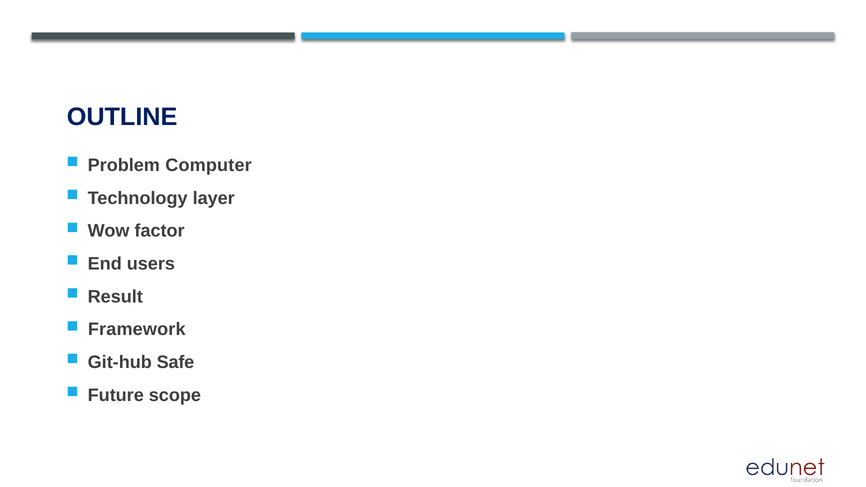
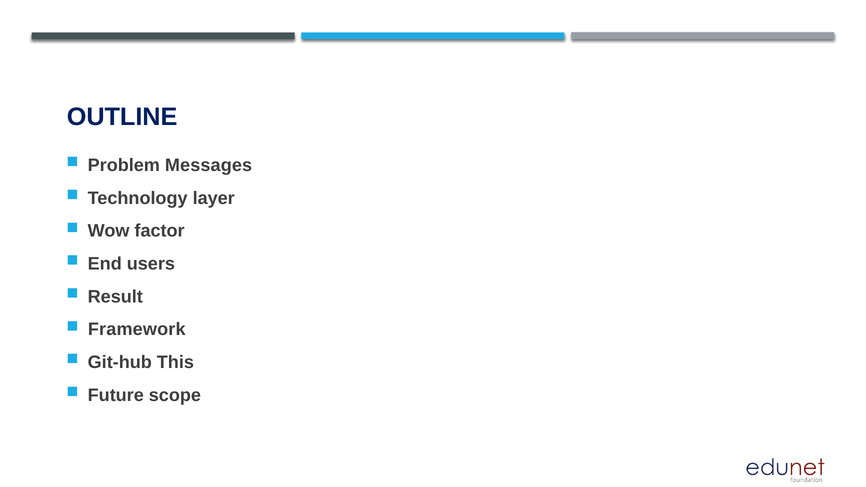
Computer: Computer -> Messages (209, 165)
Safe: Safe -> This (175, 362)
